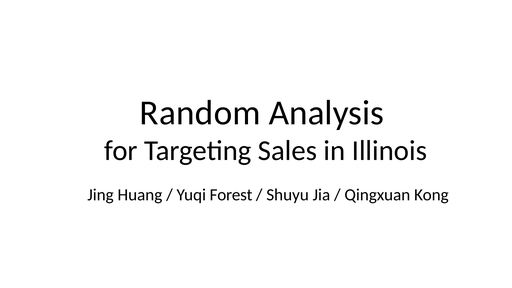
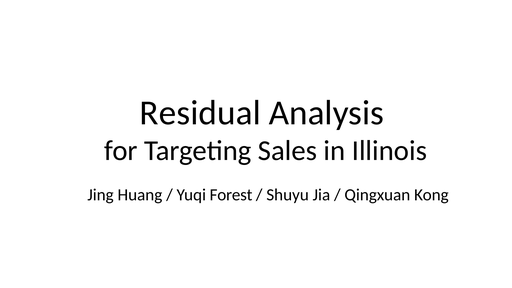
Random: Random -> Residual (200, 113)
